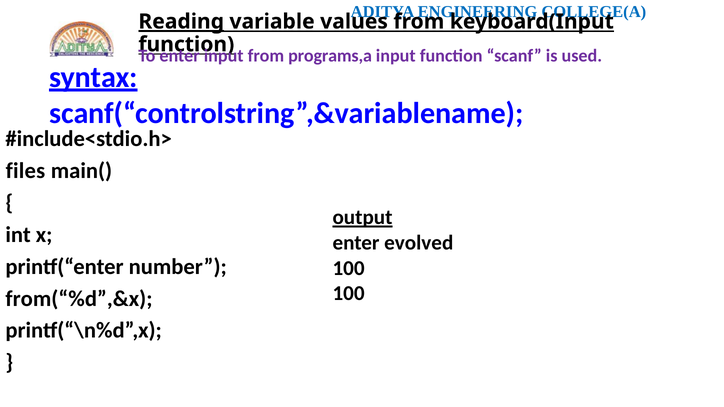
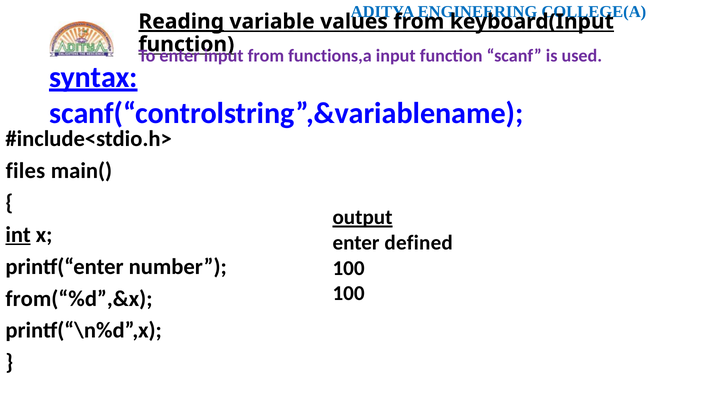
programs,a: programs,a -> functions,a (330, 56)
int underline: none -> present (18, 235)
evolved: evolved -> defined (419, 243)
